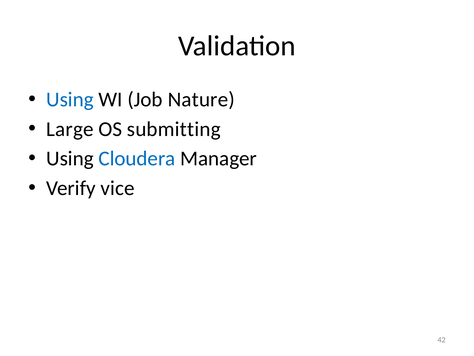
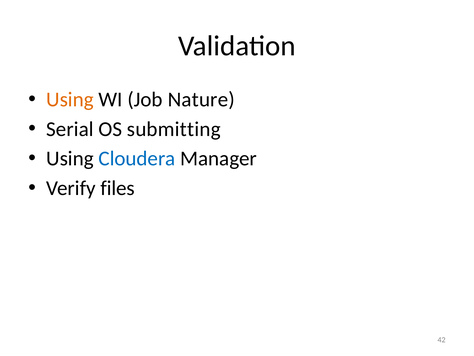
Using colour: blue -> orange (70, 99)
Large: Large -> Serial (70, 129)
vice: vice -> files (118, 188)
